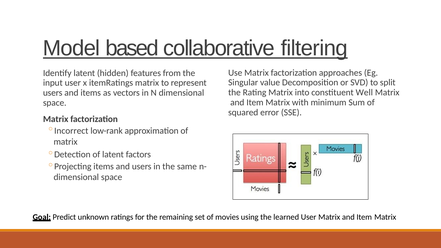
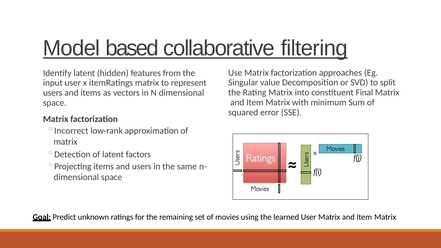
Well: Well -> Final (364, 93)
